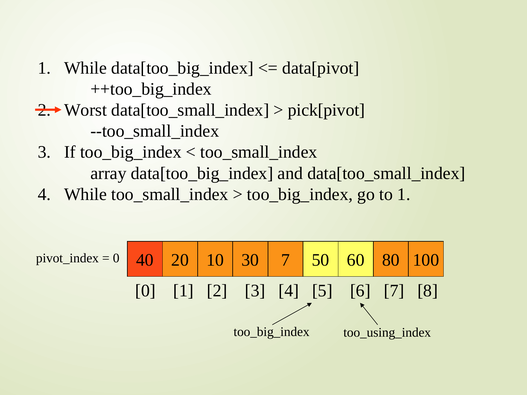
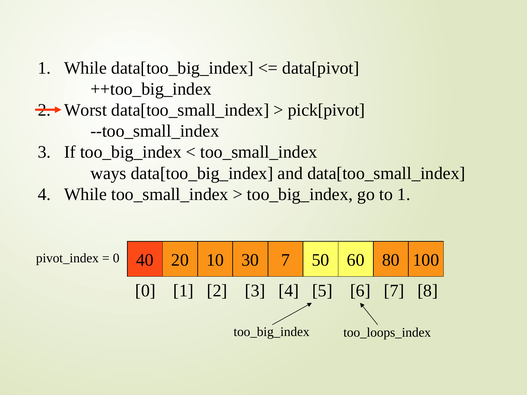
array: array -> ways (108, 173)
too_using_index: too_using_index -> too_loops_index (387, 333)
